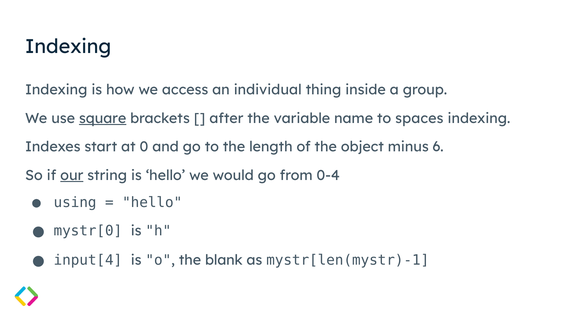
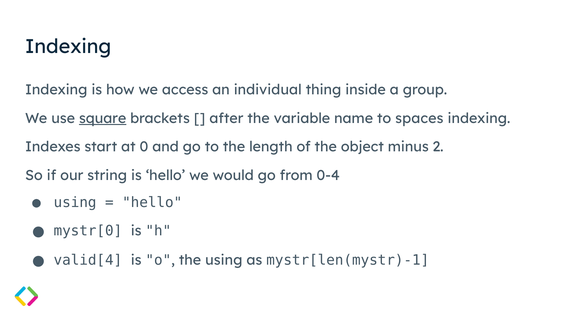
6: 6 -> 2 (438, 147)
our underline: present -> none (72, 175)
input[4: input[4 -> valid[4 (88, 260)
the blank: blank -> using (224, 260)
